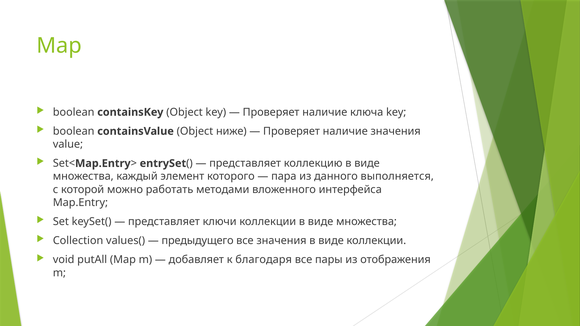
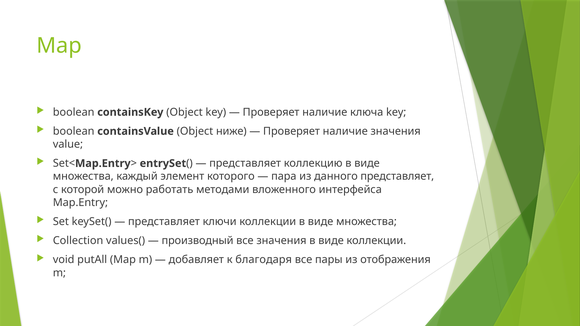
данного выполняется: выполняется -> представляет (397, 177)
предыдущего: предыдущего -> производный (198, 241)
